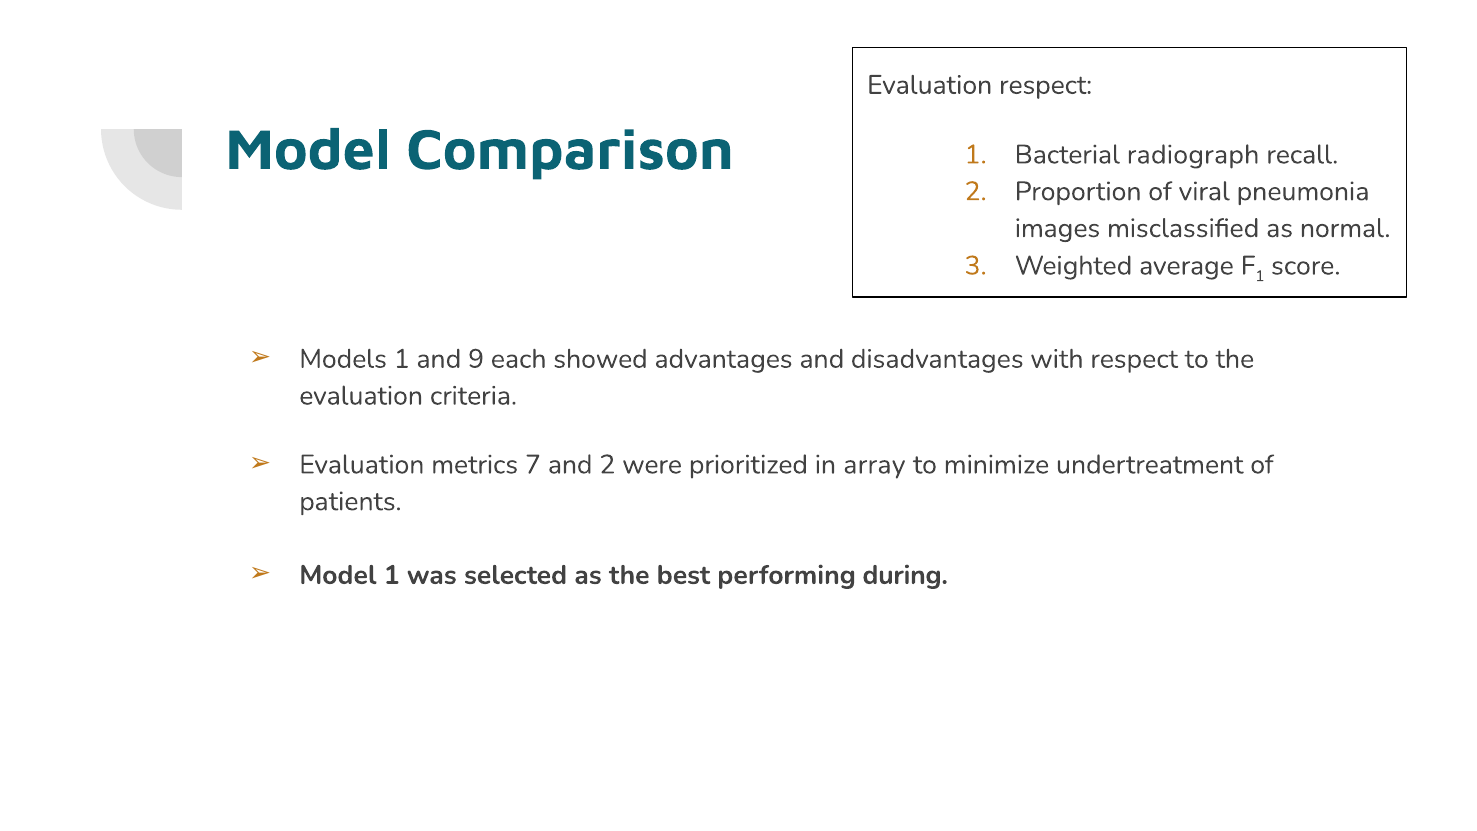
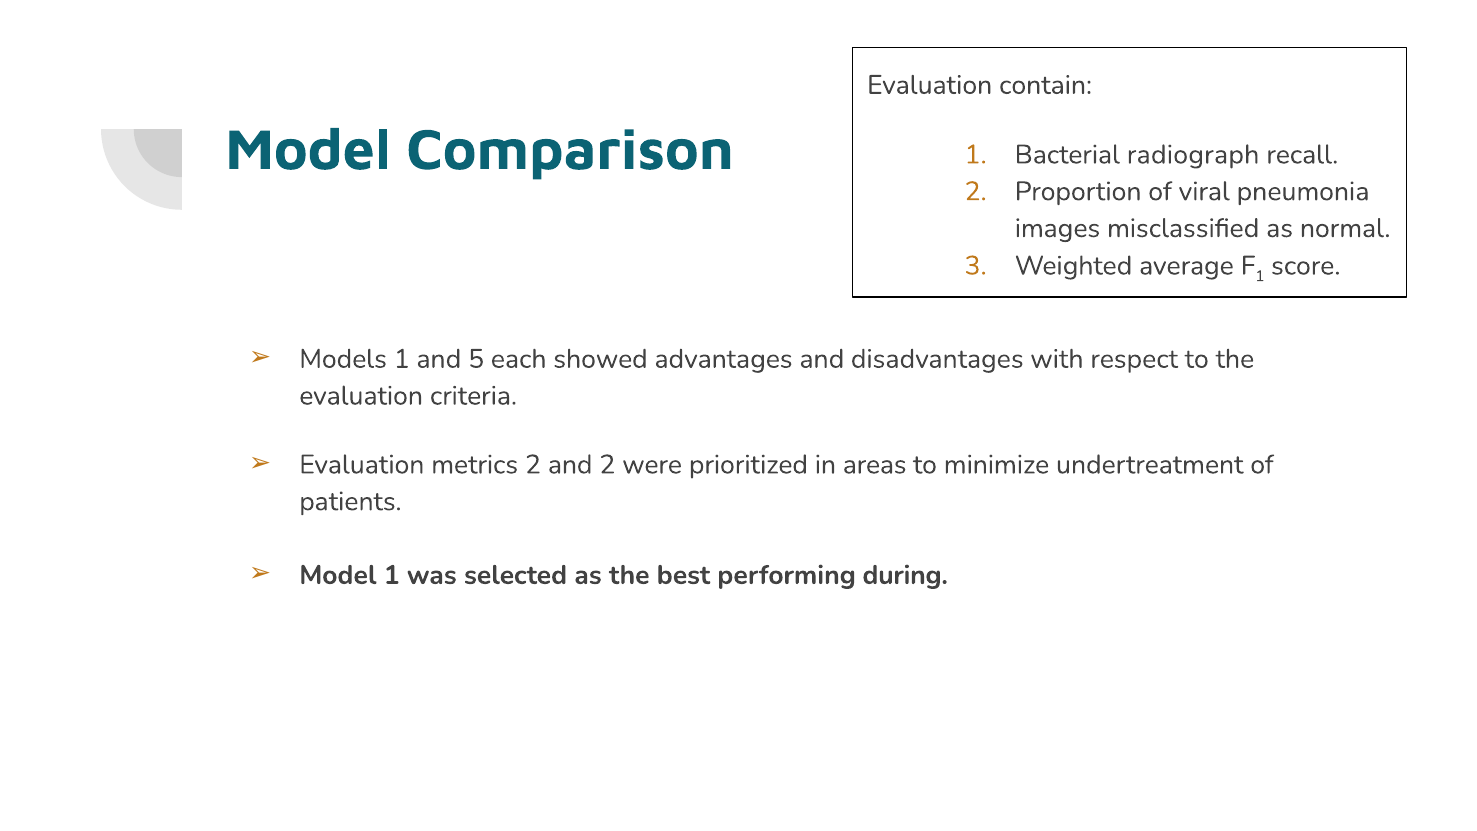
Evaluation respect: respect -> contain (1046, 85)
9: 9 -> 5 (476, 359)
metrics 7: 7 -> 2 (533, 465)
array: array -> areas (875, 465)
